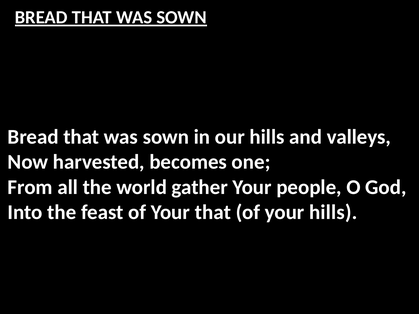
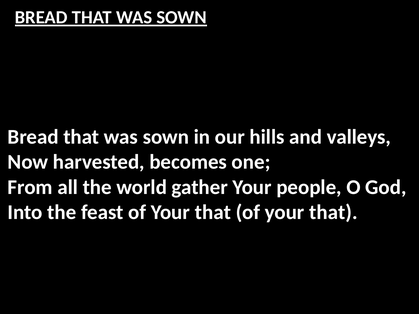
hills: hills -> that (333, 212)
